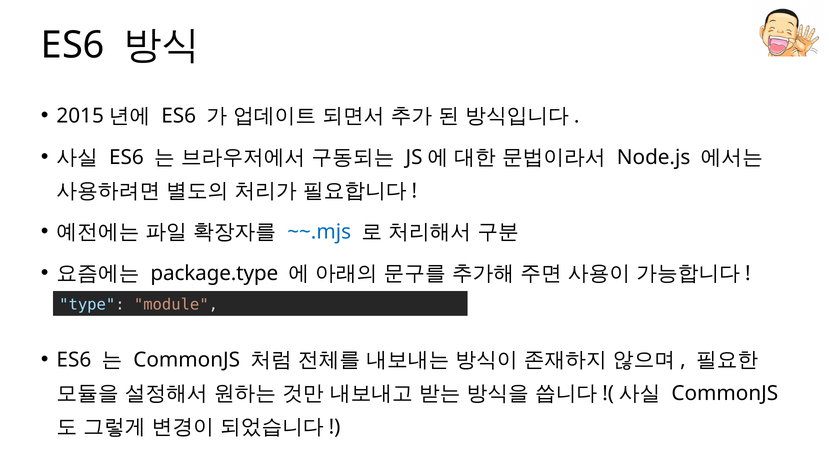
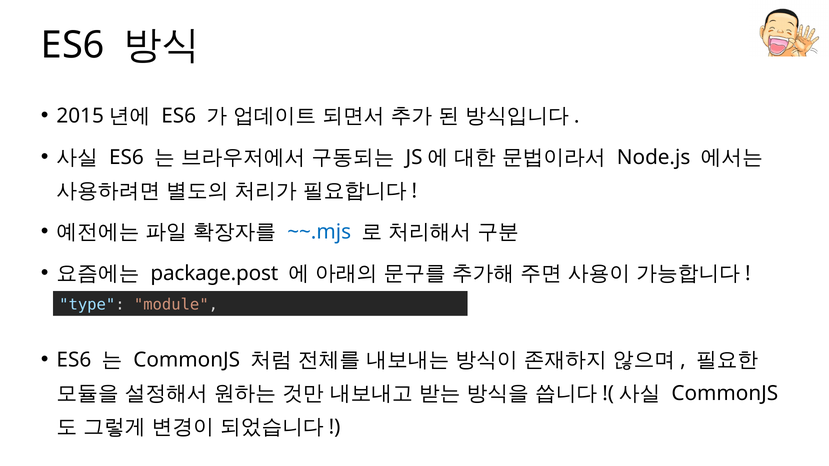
package.type: package.type -> package.post (214, 274)
